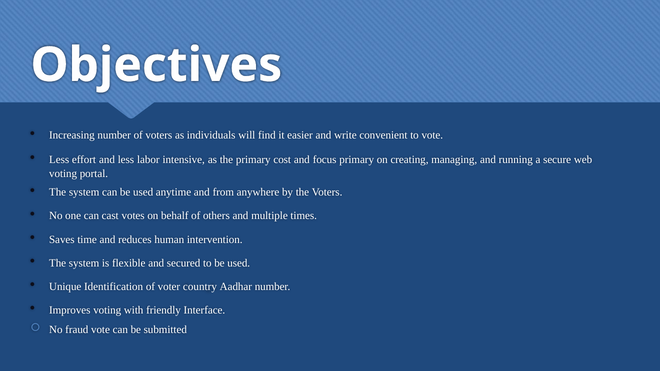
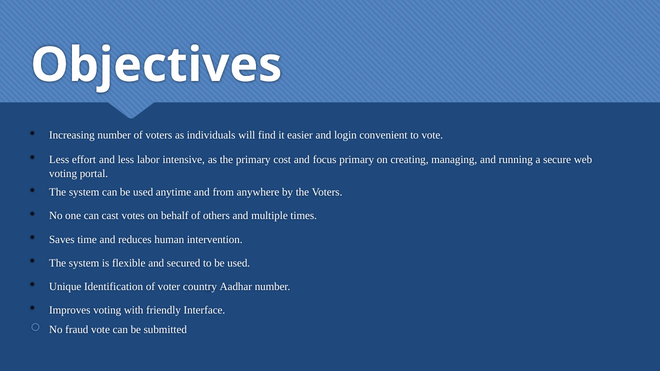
write: write -> login (345, 135)
